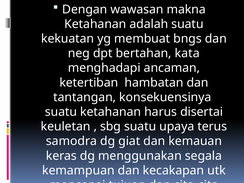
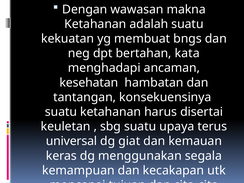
ketertiban: ketertiban -> kesehatan (89, 83)
samodra: samodra -> universal (72, 141)
